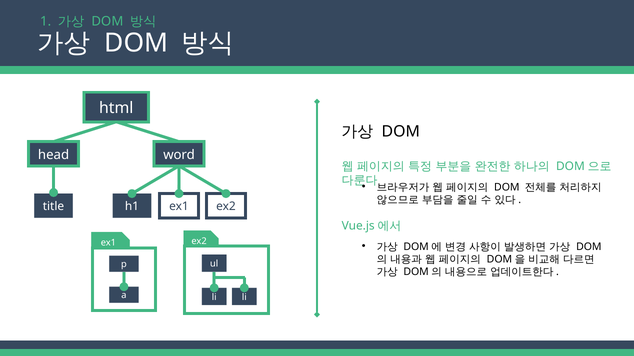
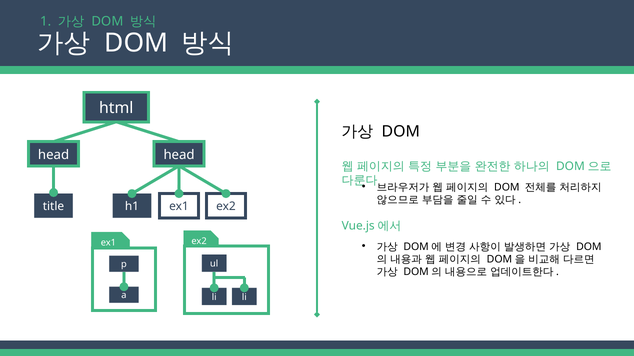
head word: word -> head (179, 155)
